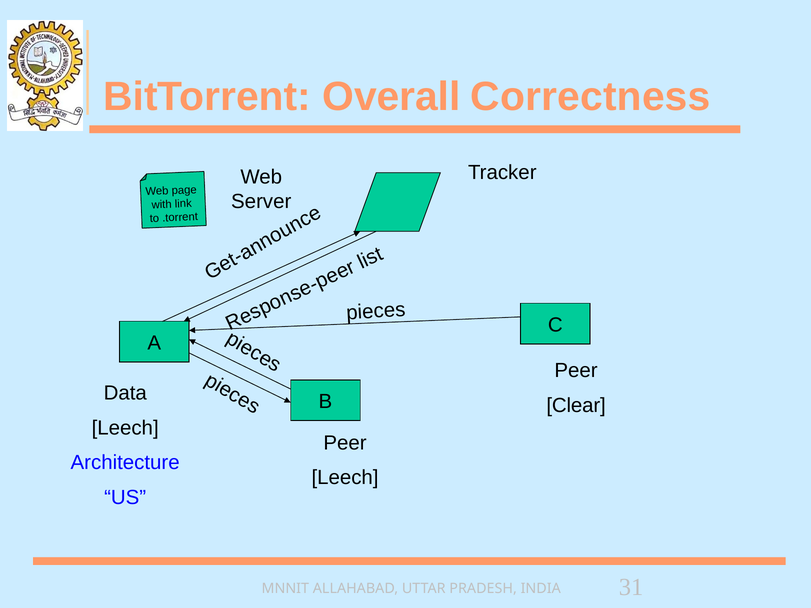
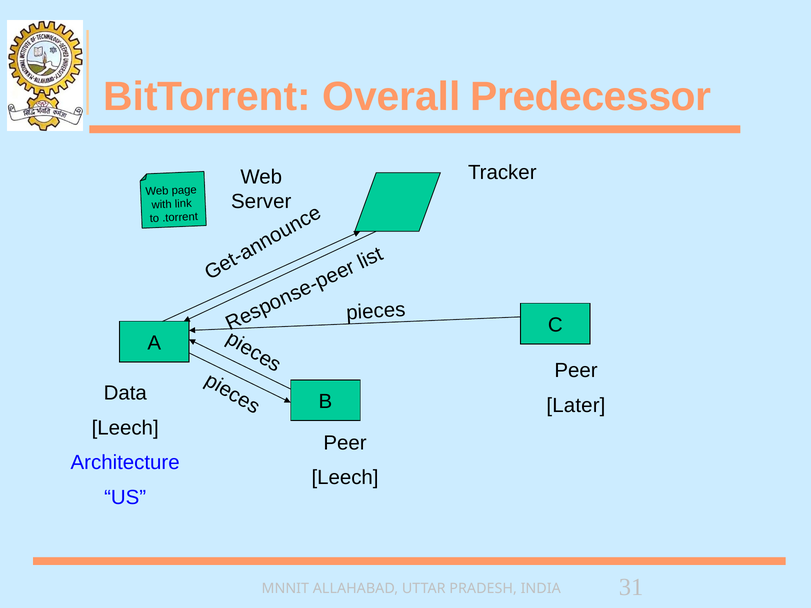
Correctness: Correctness -> Predecessor (591, 97)
Clear: Clear -> Later (576, 406)
